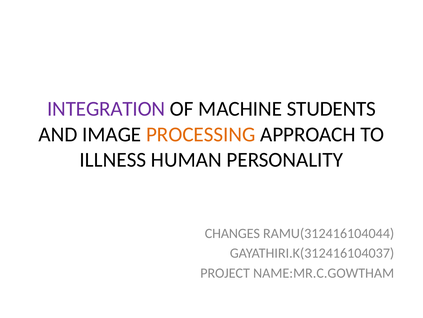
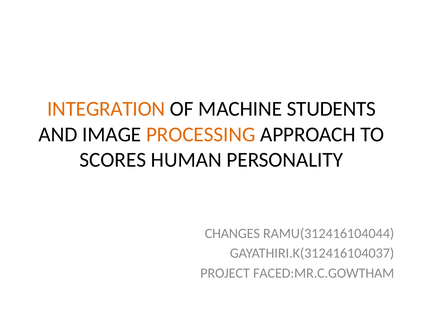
INTEGRATION colour: purple -> orange (106, 109)
ILLNESS: ILLNESS -> SCORES (113, 159)
NAME:MR.C.GOWTHAM: NAME:MR.C.GOWTHAM -> FACED:MR.C.GOWTHAM (324, 272)
